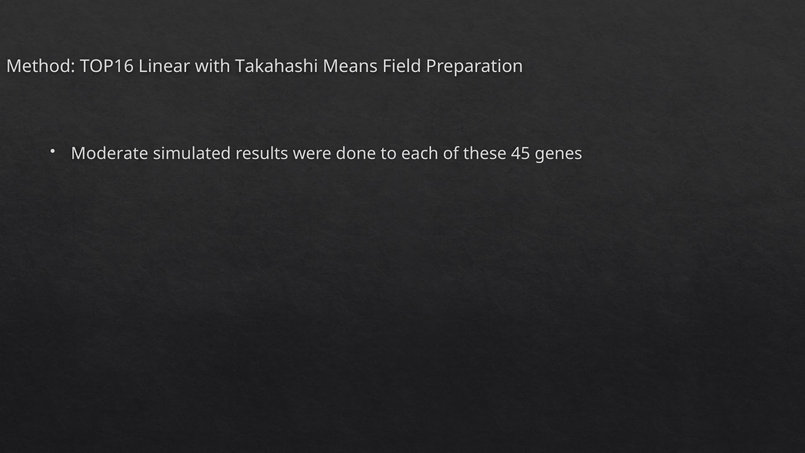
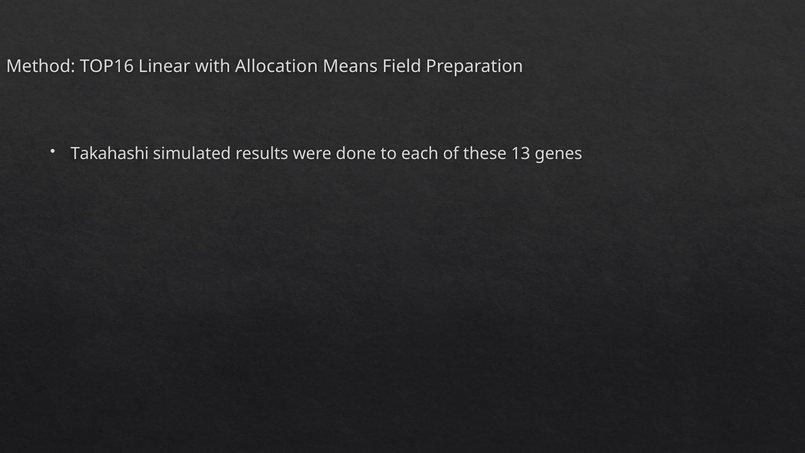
Takahashi: Takahashi -> Allocation (277, 66)
Moderate: Moderate -> Takahashi (110, 154)
45: 45 -> 13 (521, 154)
